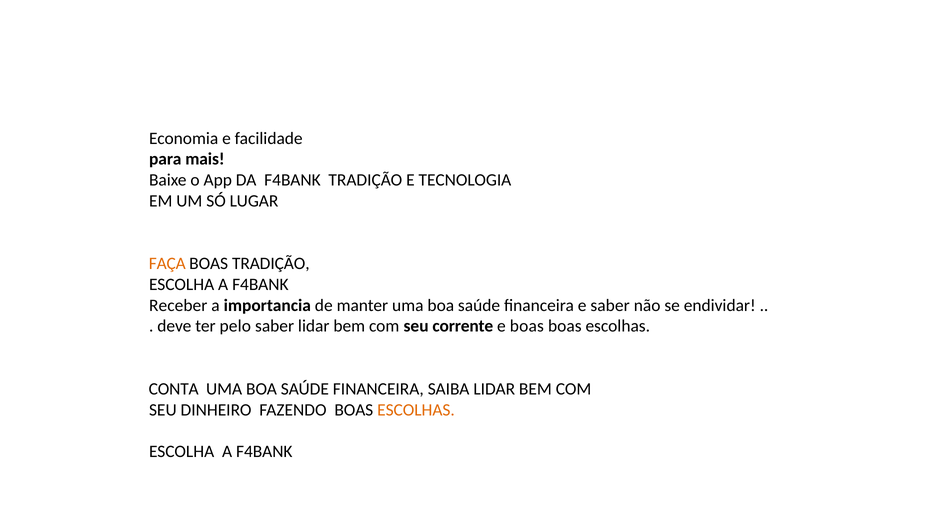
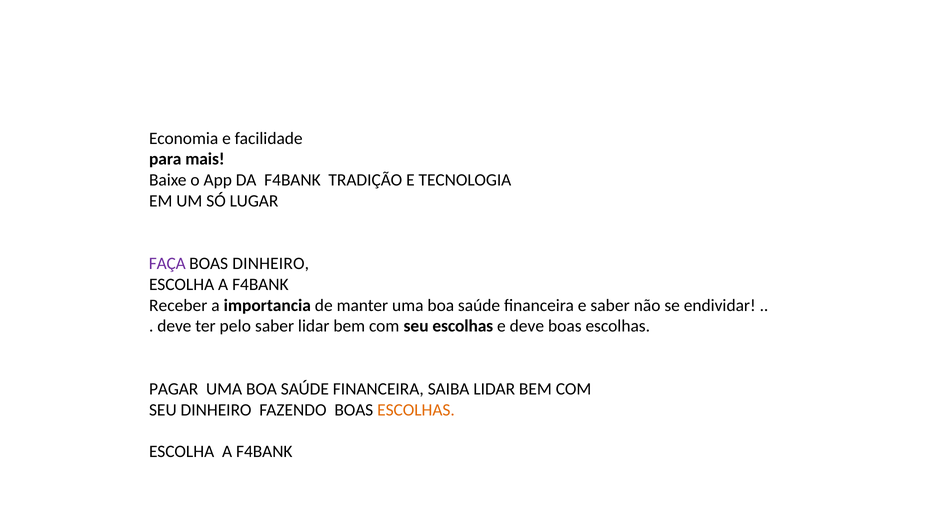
FAÇA colour: orange -> purple (167, 264)
BOAS TRADIÇÃO: TRADIÇÃO -> DINHEIRO (271, 264)
seu corrente: corrente -> escolhas (463, 327)
e boas: boas -> deve (527, 327)
CONTA: CONTA -> PAGAR (174, 389)
